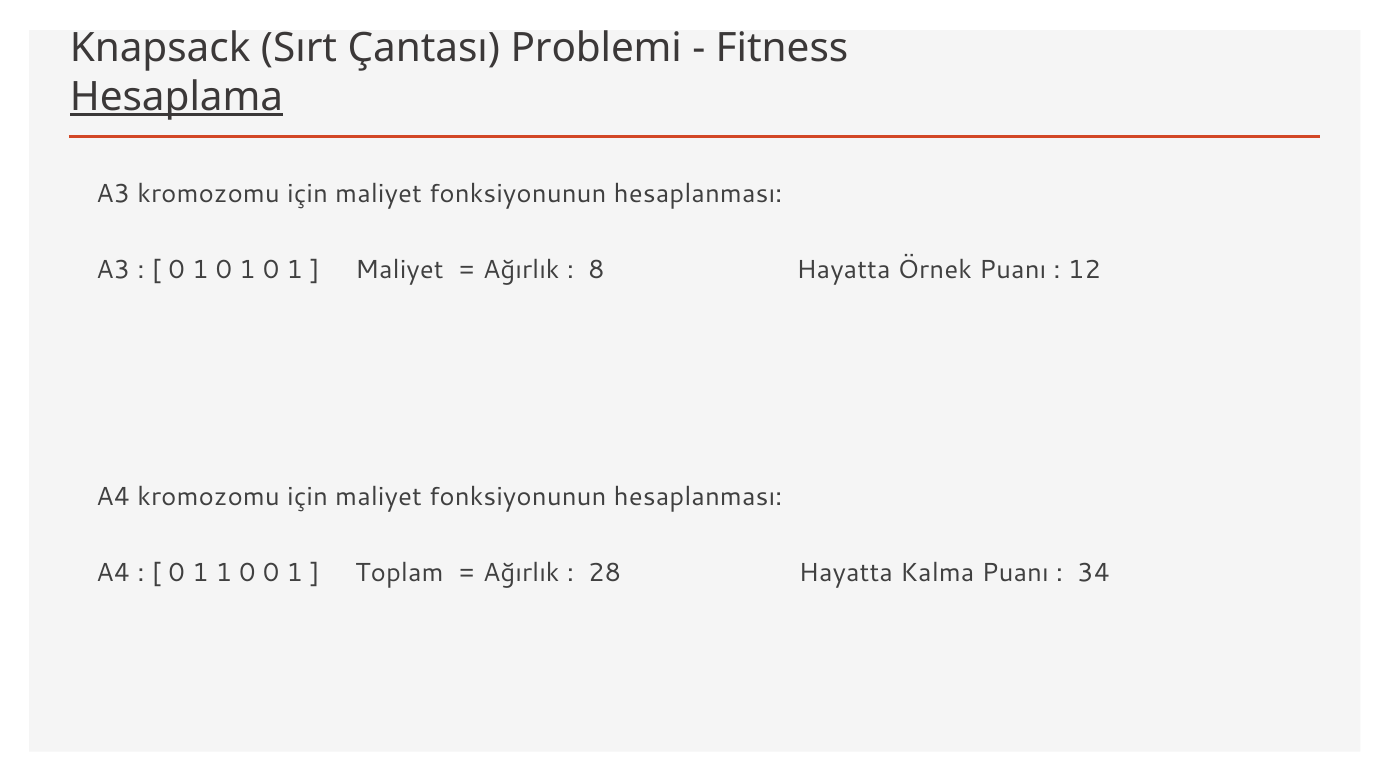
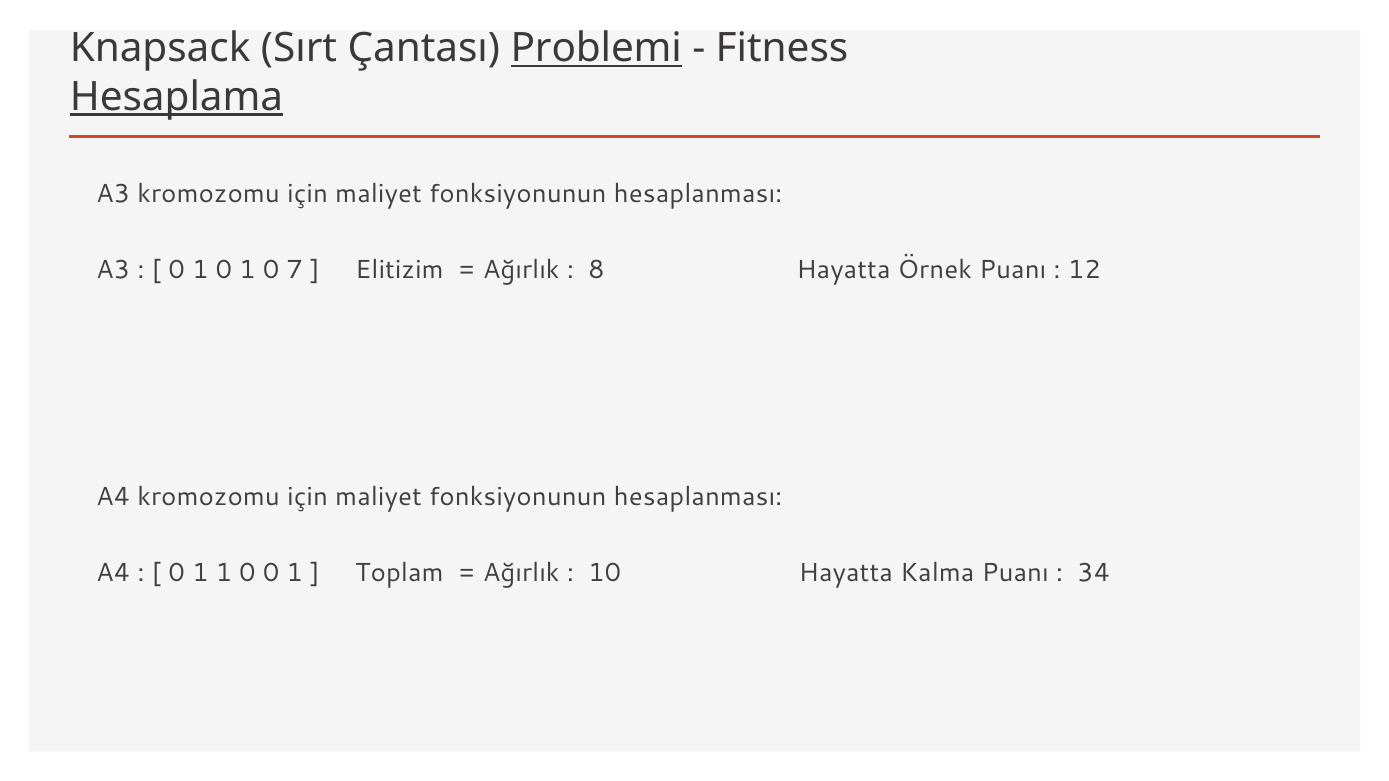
Problemi underline: none -> present (596, 49)
1: 1 -> 7 (295, 270)
Maliyet: Maliyet -> Elitizim (399, 270)
28: 28 -> 10 (605, 573)
